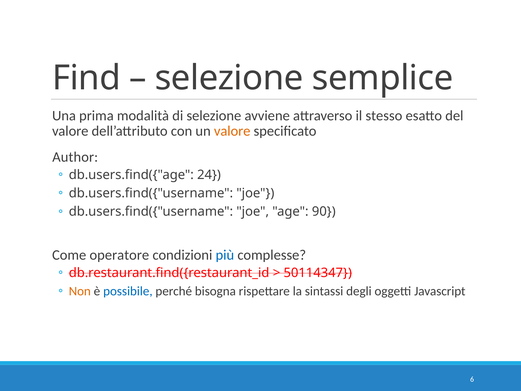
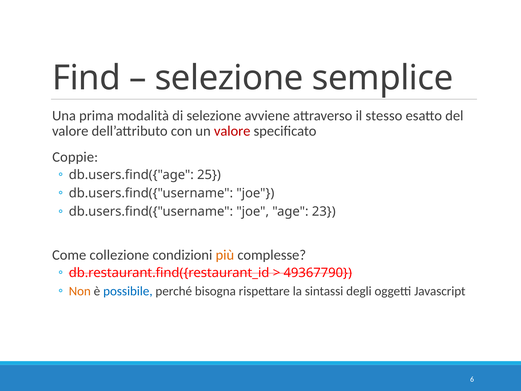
valore colour: orange -> red (232, 131)
Author: Author -> Coppie (75, 157)
24: 24 -> 25 (209, 175)
90: 90 -> 23 (324, 212)
operatore: operatore -> collezione (119, 255)
più colour: blue -> orange (225, 255)
50114347: 50114347 -> 49367790 (318, 273)
